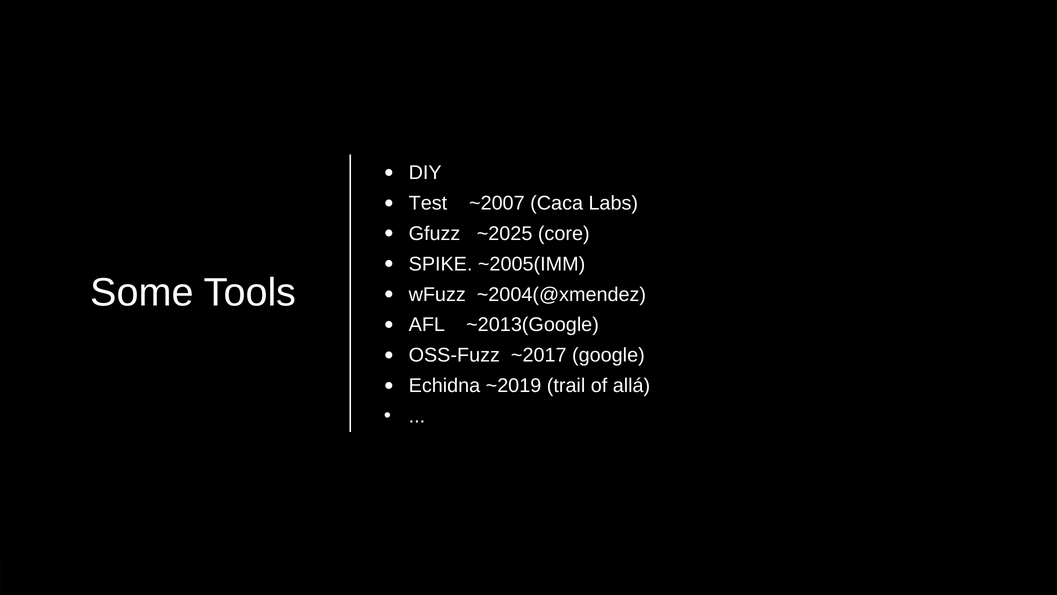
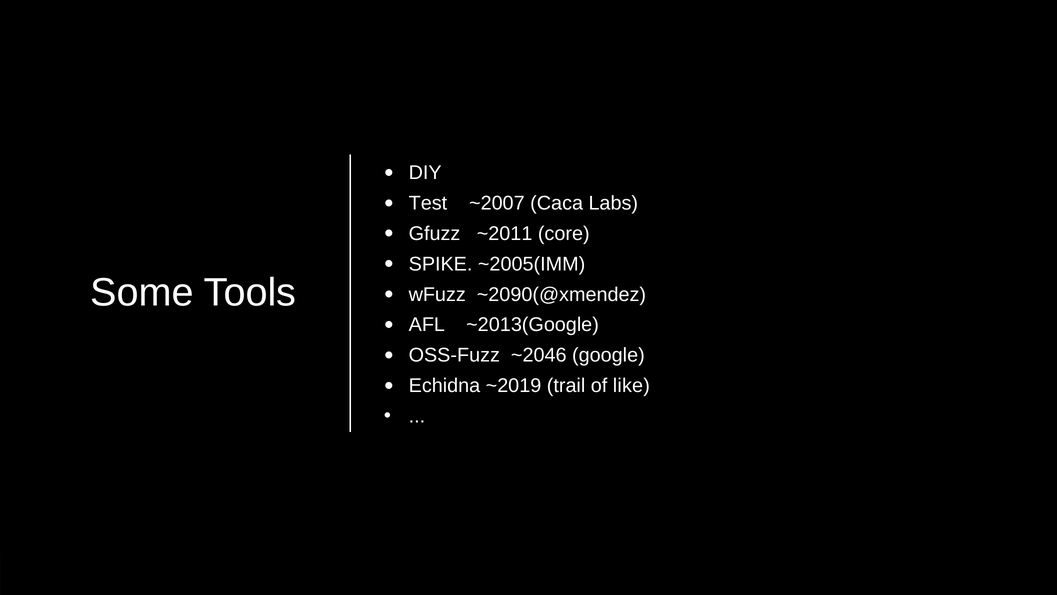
~2025: ~2025 -> ~2011 (505, 233)
~2004(@xmendez: ~2004(@xmendez -> ~2090(@xmendez (561, 294)
~2017: ~2017 -> ~2046 (539, 355)
allá: allá -> like (631, 385)
